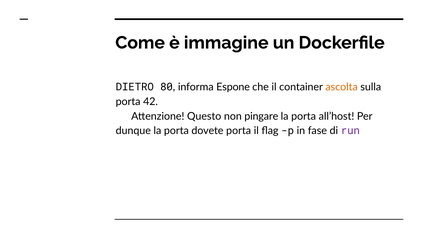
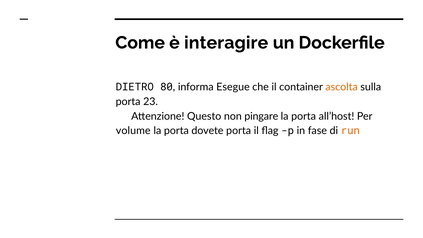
immagine: immagine -> interagire (226, 43)
Espone: Espone -> Esegue (233, 87)
42: 42 -> 23 (151, 102)
dunque: dunque -> volume (133, 131)
run colour: purple -> orange (350, 131)
